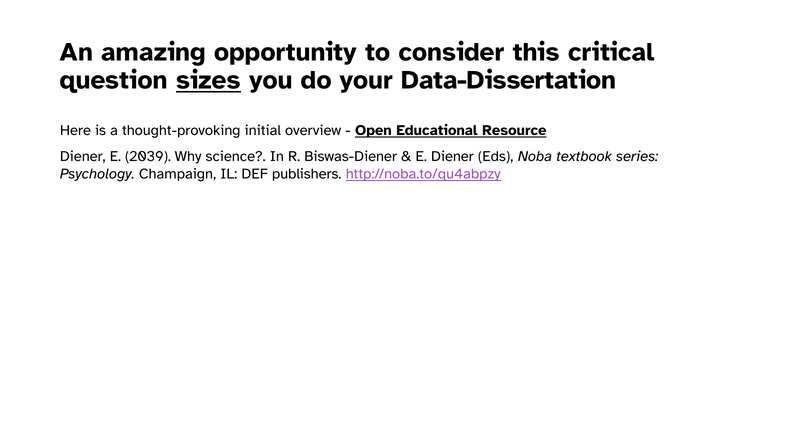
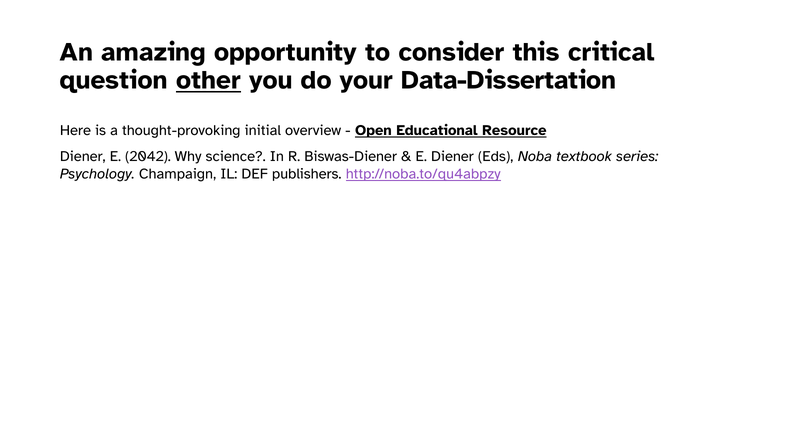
sizes: sizes -> other (208, 80)
2039: 2039 -> 2042 (148, 156)
